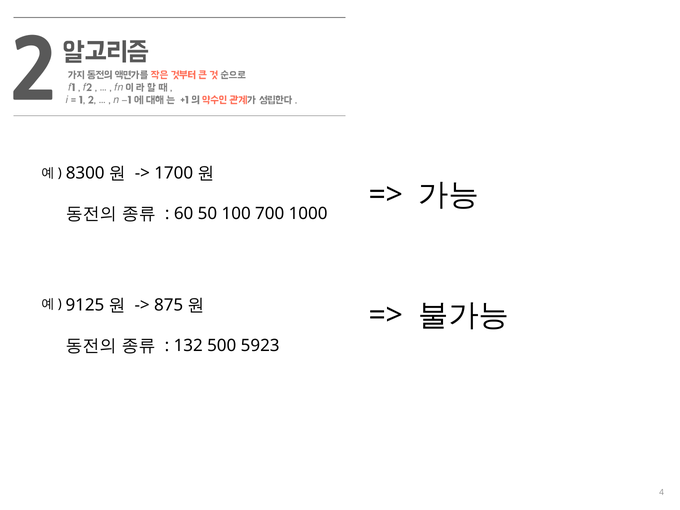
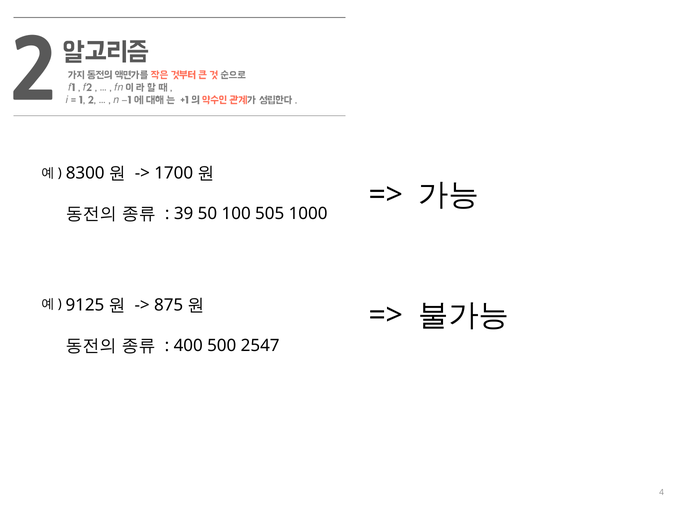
60: 60 -> 39 (184, 214)
700: 700 -> 505 (270, 214)
132: 132 -> 400 (188, 346)
5923: 5923 -> 2547 (260, 346)
